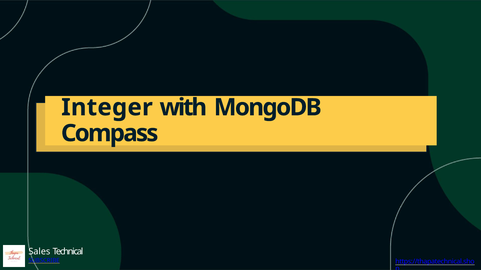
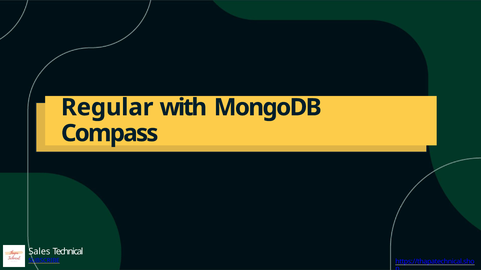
Integer: Integer -> Regular (107, 108)
